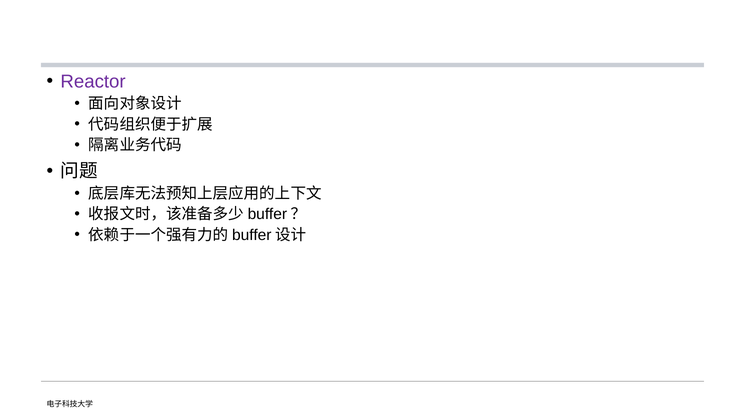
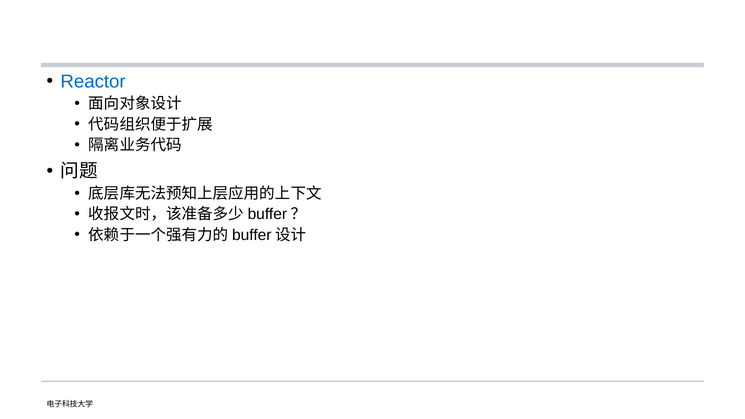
Reactor colour: purple -> blue (93, 81)
